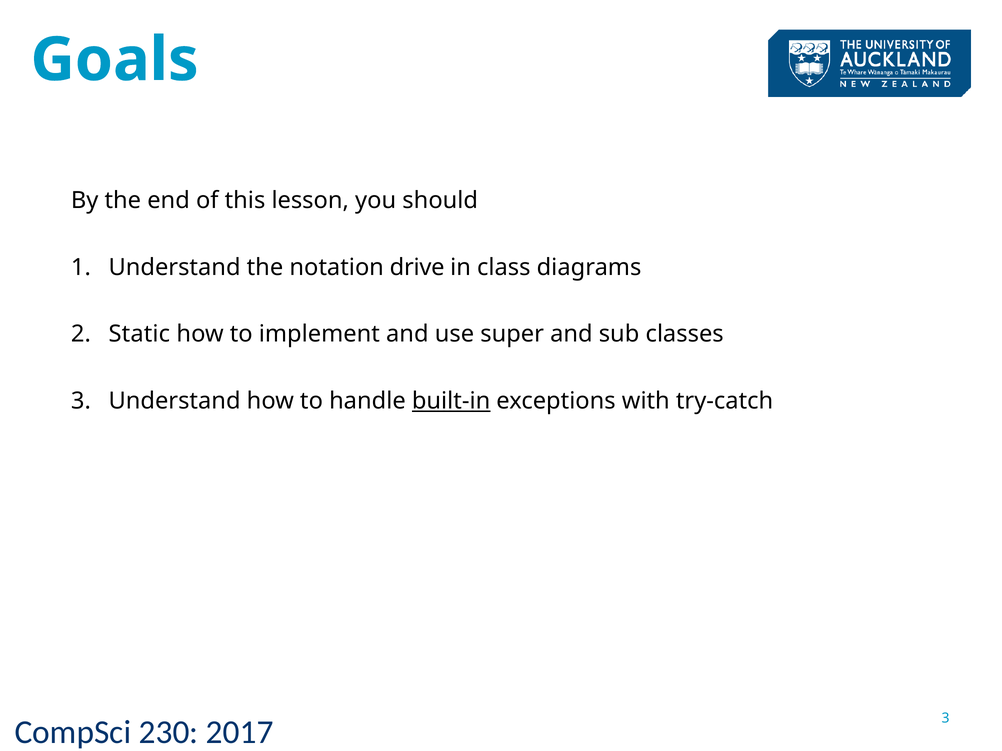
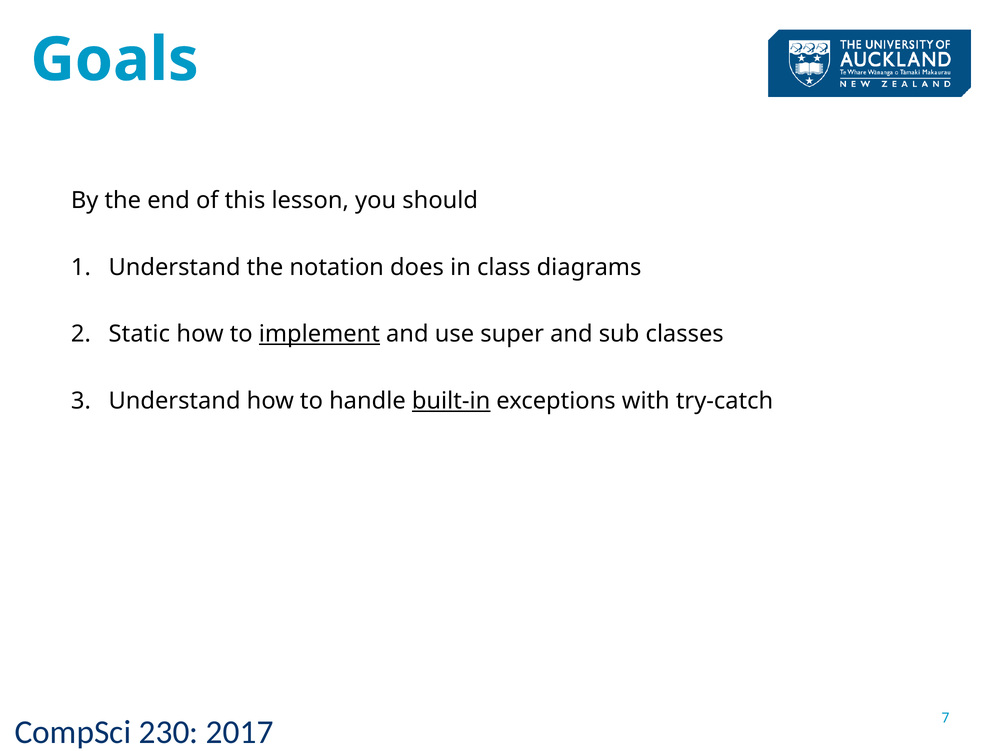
drive: drive -> does (417, 268)
implement underline: none -> present (319, 334)
3: 3 -> 7 (946, 719)
